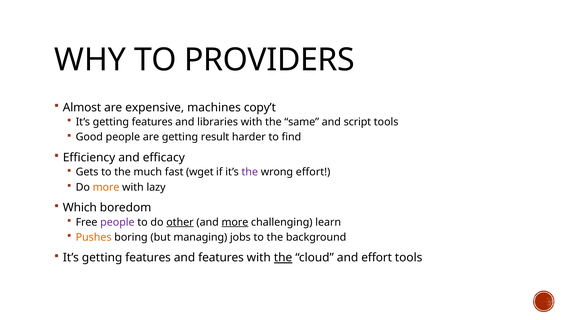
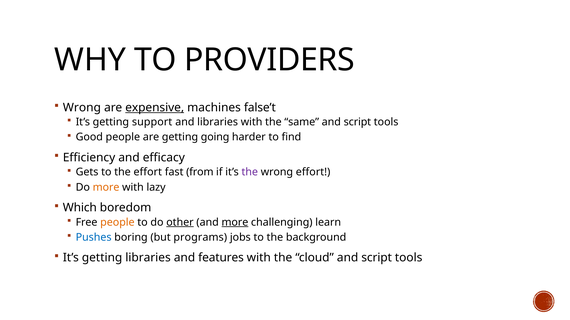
Almost: Almost -> Wrong (82, 108)
expensive underline: none -> present (155, 108)
copy’t: copy’t -> false’t (260, 108)
features: features -> support (152, 122)
result: result -> going (215, 137)
the much: much -> effort (148, 172)
wget: wget -> from (200, 172)
people colour: purple -> orange (117, 223)
Pushes colour: orange -> blue (94, 238)
managing: managing -> programs (200, 238)
features: features -> libraries (148, 258)
the underline: present -> none (283, 258)
cloud and effort: effort -> script (377, 258)
